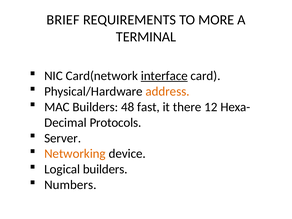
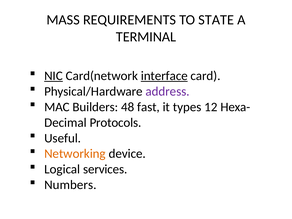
BRIEF: BRIEF -> MASS (63, 20)
MORE: MORE -> STATE (216, 20)
NIC underline: none -> present (53, 76)
address colour: orange -> purple (168, 91)
there: there -> types (187, 107)
Server: Server -> Useful (63, 138)
Logical builders: builders -> services (105, 169)
